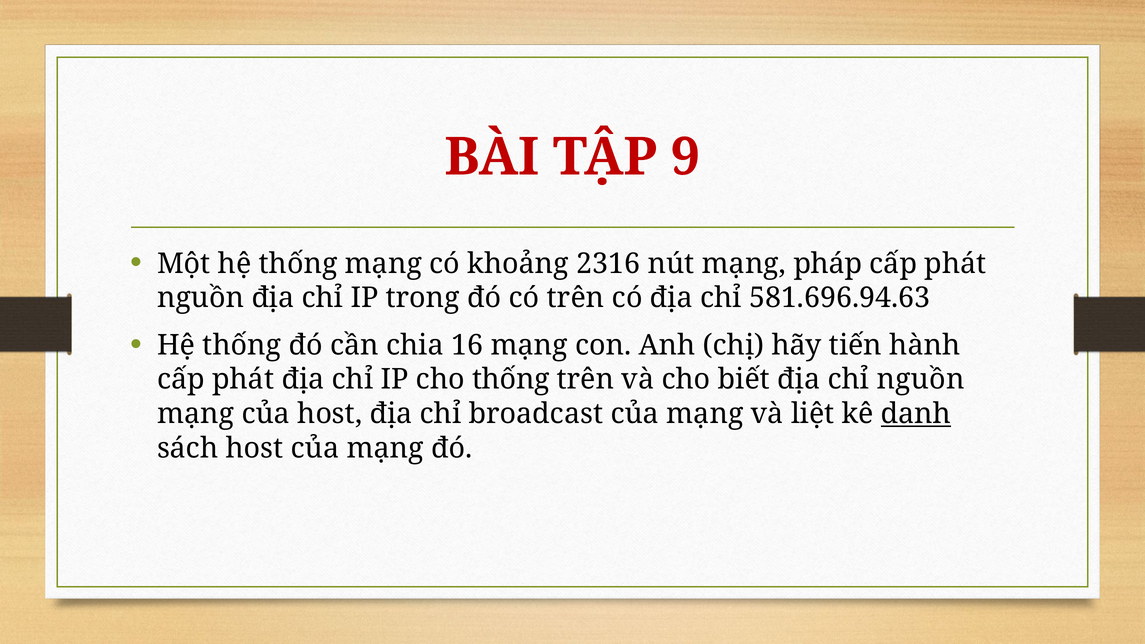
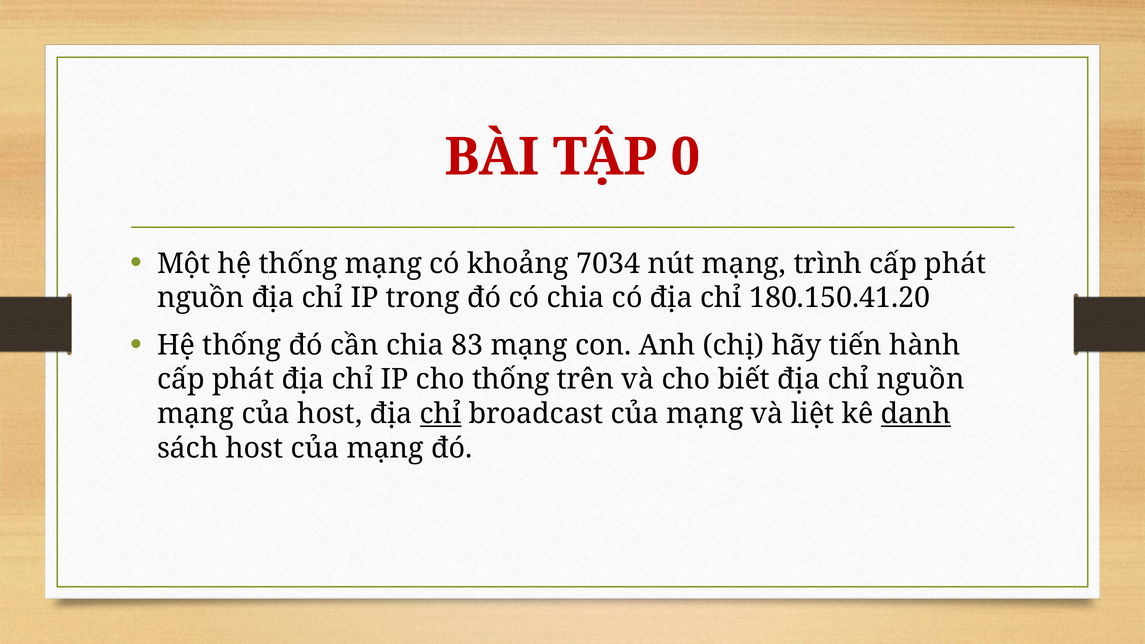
9: 9 -> 0 (685, 157)
2316: 2316 -> 7034 (608, 264)
pháp: pháp -> trình (828, 264)
có trên: trên -> chia (576, 298)
581.696.94.63: 581.696.94.63 -> 180.150.41.20 (840, 298)
16: 16 -> 83 (467, 345)
chỉ underline: none -> present (441, 414)
